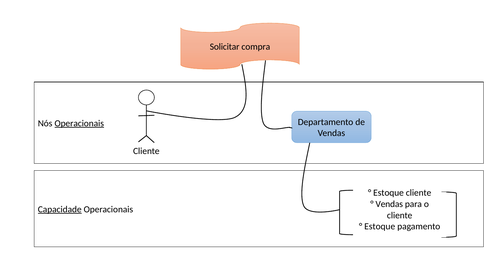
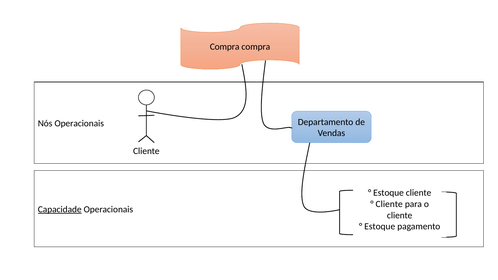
Solicitar: Solicitar -> Compra (225, 47)
Operacionais underline: present -> none (79, 123)
Vendas: Vendas -> Cliente (389, 204)
